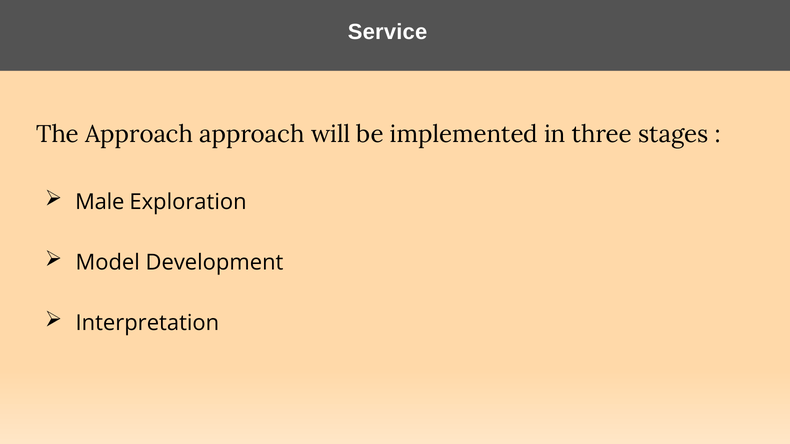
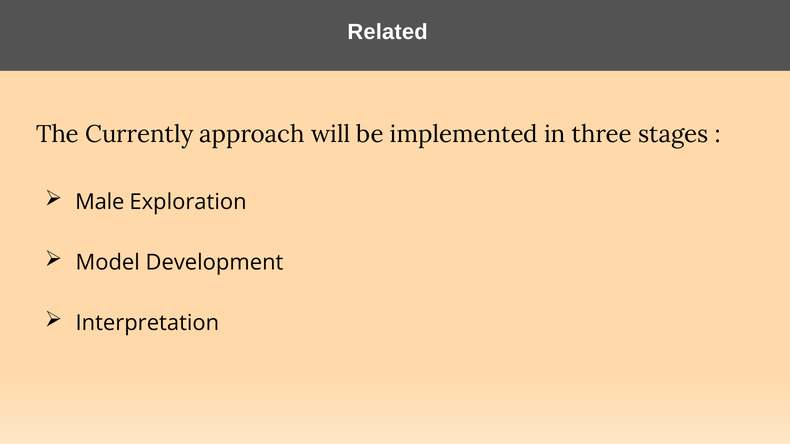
Service: Service -> Related (388, 32)
The Approach: Approach -> Currently (139, 134)
